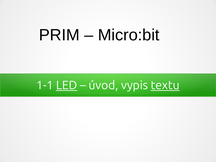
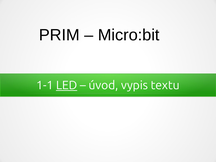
textu underline: present -> none (165, 85)
